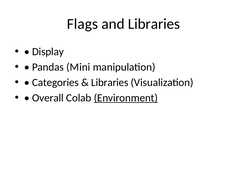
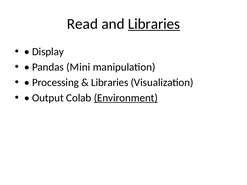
Flags: Flags -> Read (82, 24)
Libraries underline: none -> present (154, 24)
Categories: Categories -> Processing (55, 83)
Overall: Overall -> Output (48, 98)
